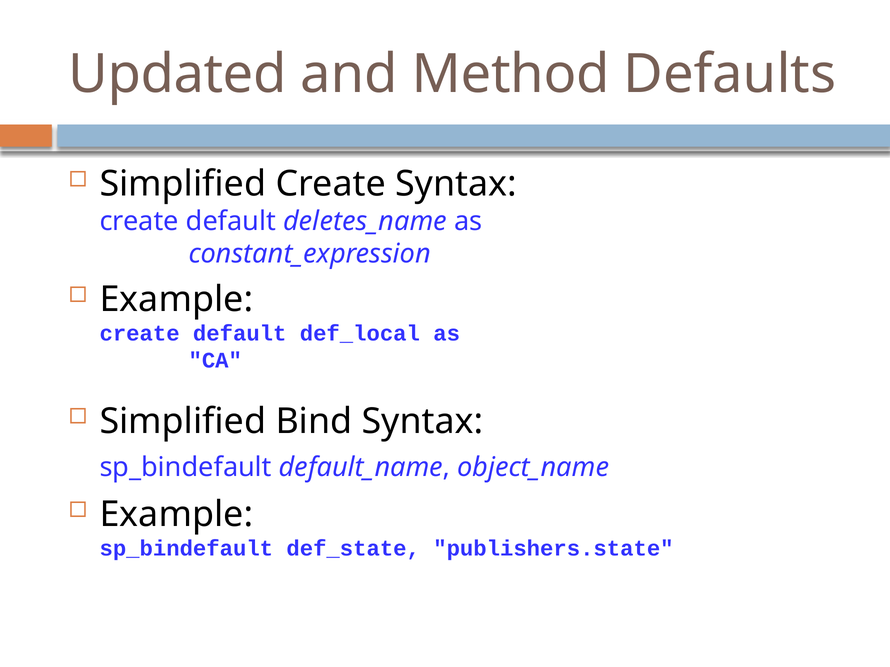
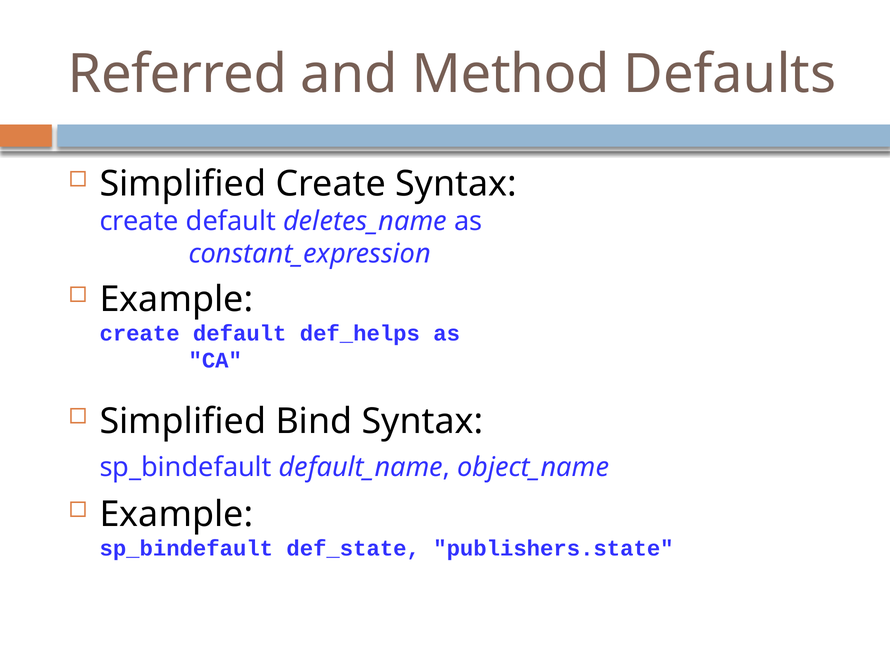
Updated: Updated -> Referred (177, 74)
def_local: def_local -> def_helps (360, 334)
